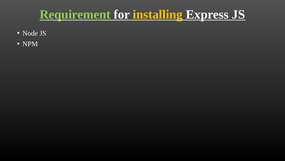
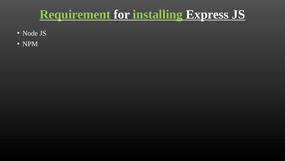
installing colour: yellow -> light green (158, 14)
